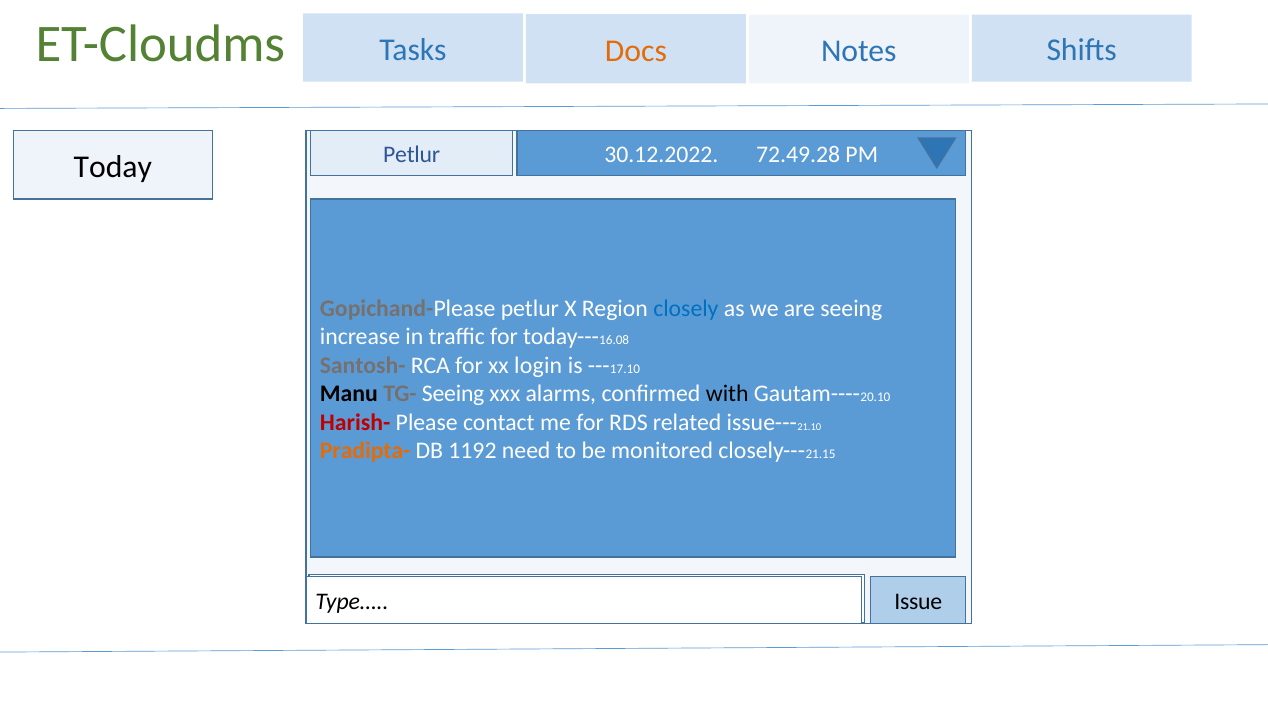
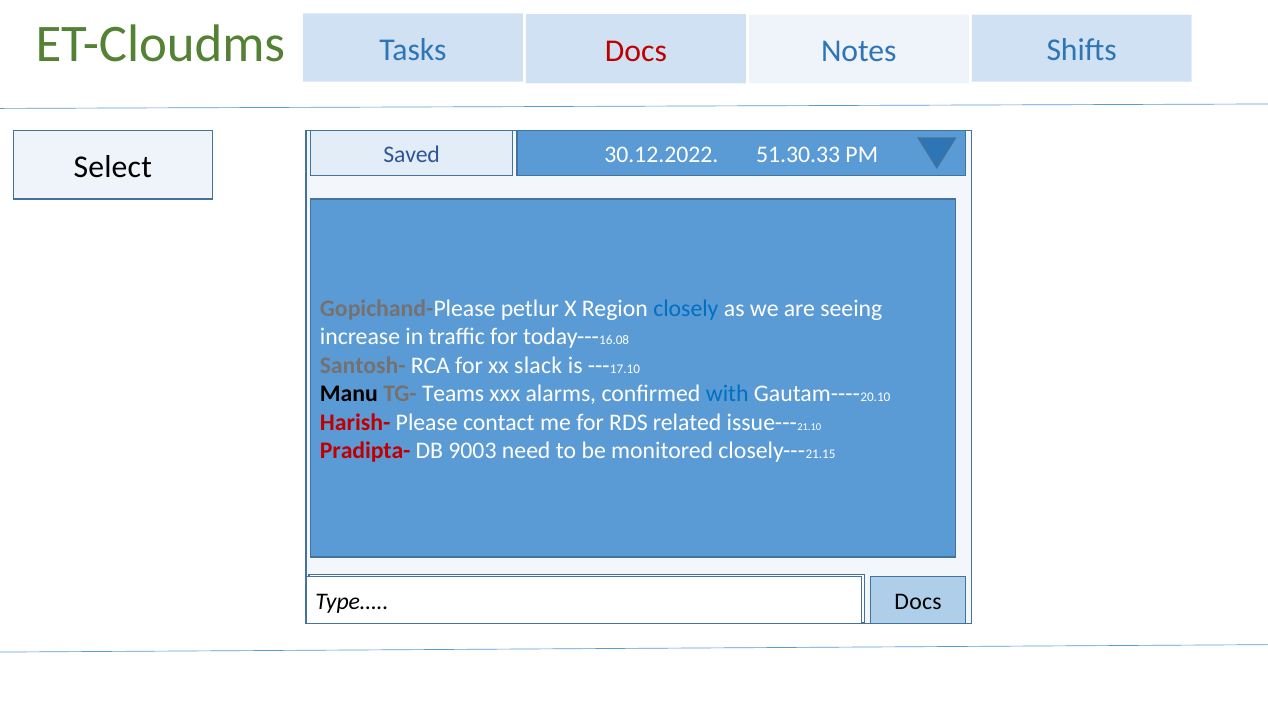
Docs colour: orange -> red (636, 51)
Petlur: Petlur -> Saved (412, 155)
72.49.28: 72.49.28 -> 51.30.33 (798, 155)
Today: Today -> Select (113, 167)
login: login -> slack (538, 366)
TG- Seeing: Seeing -> Teams (453, 394)
with colour: black -> blue (727, 394)
Pradipta- colour: orange -> red (365, 451)
1192: 1192 -> 9003 (472, 451)
Issue: Issue -> Docs (918, 602)
